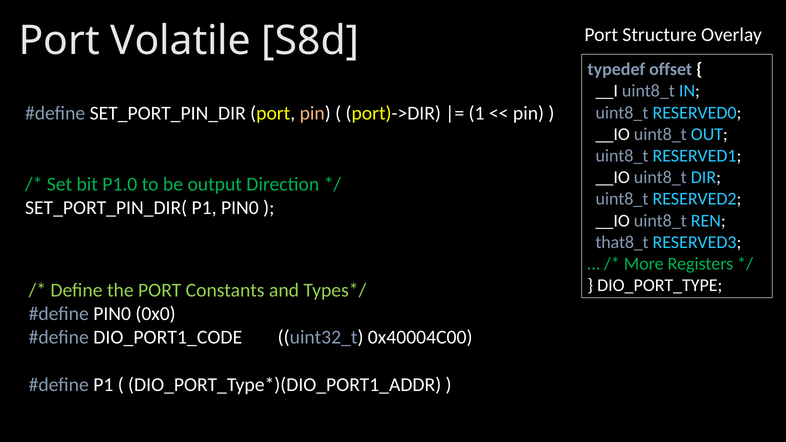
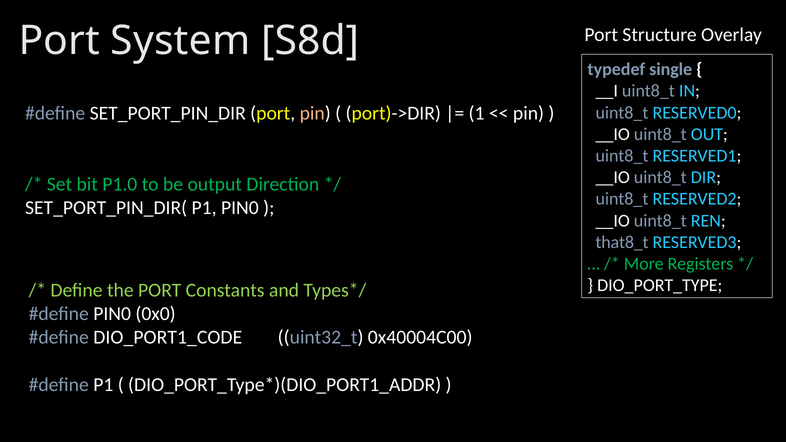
Volatile: Volatile -> System (180, 41)
offset: offset -> single (671, 69)
